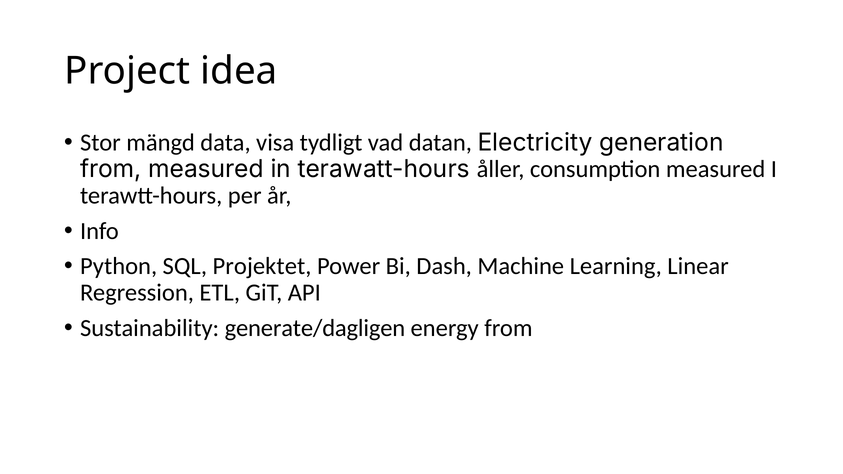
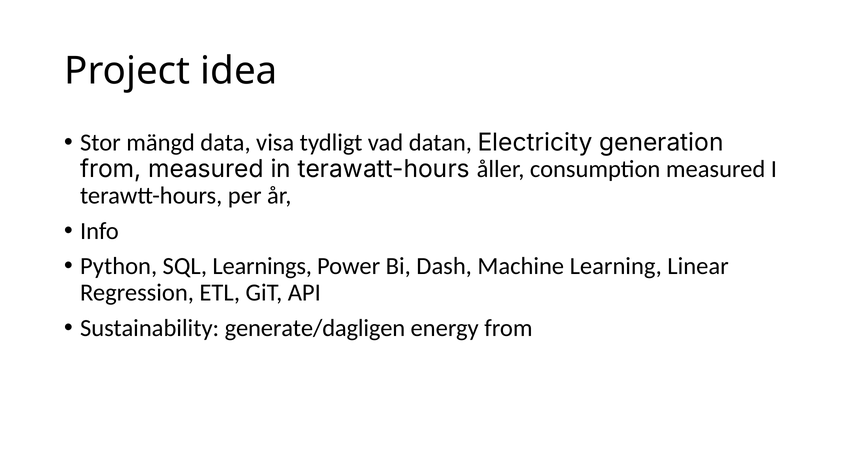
Projektet: Projektet -> Learnings (262, 266)
